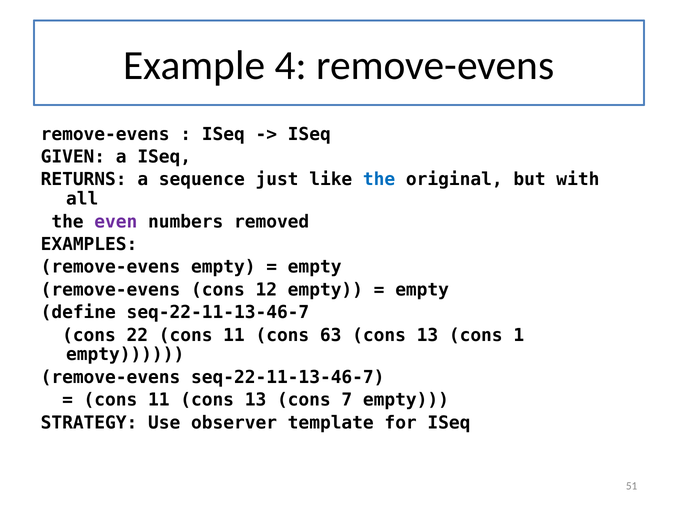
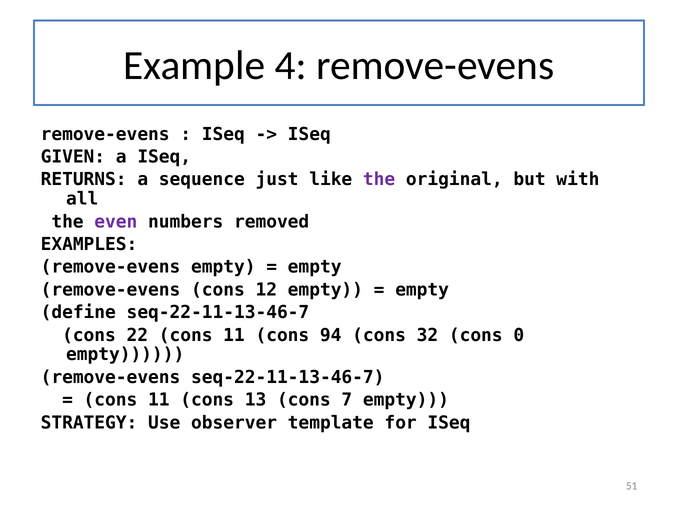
the colour: blue -> purple (379, 179)
63: 63 -> 94 (331, 335)
13: 13 -> 32 (427, 335)
1: 1 -> 0 (519, 335)
